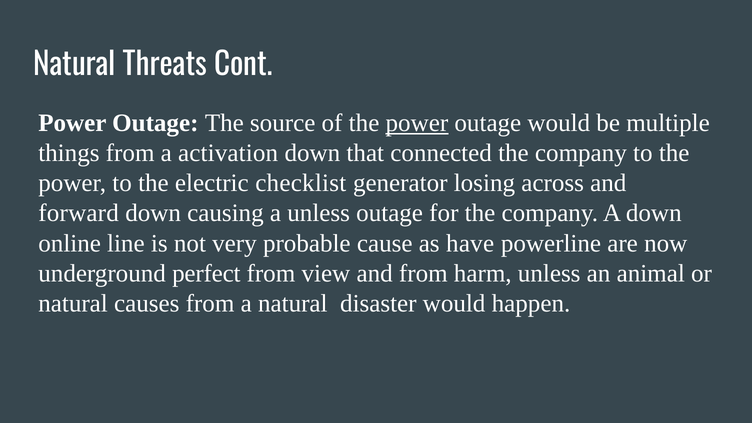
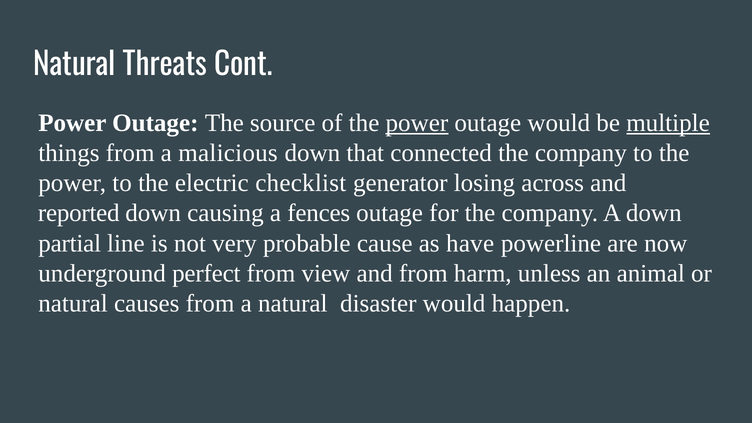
multiple underline: none -> present (668, 123)
activation: activation -> malicious (228, 153)
forward: forward -> reported (79, 213)
a unless: unless -> fences (319, 213)
online: online -> partial (70, 243)
